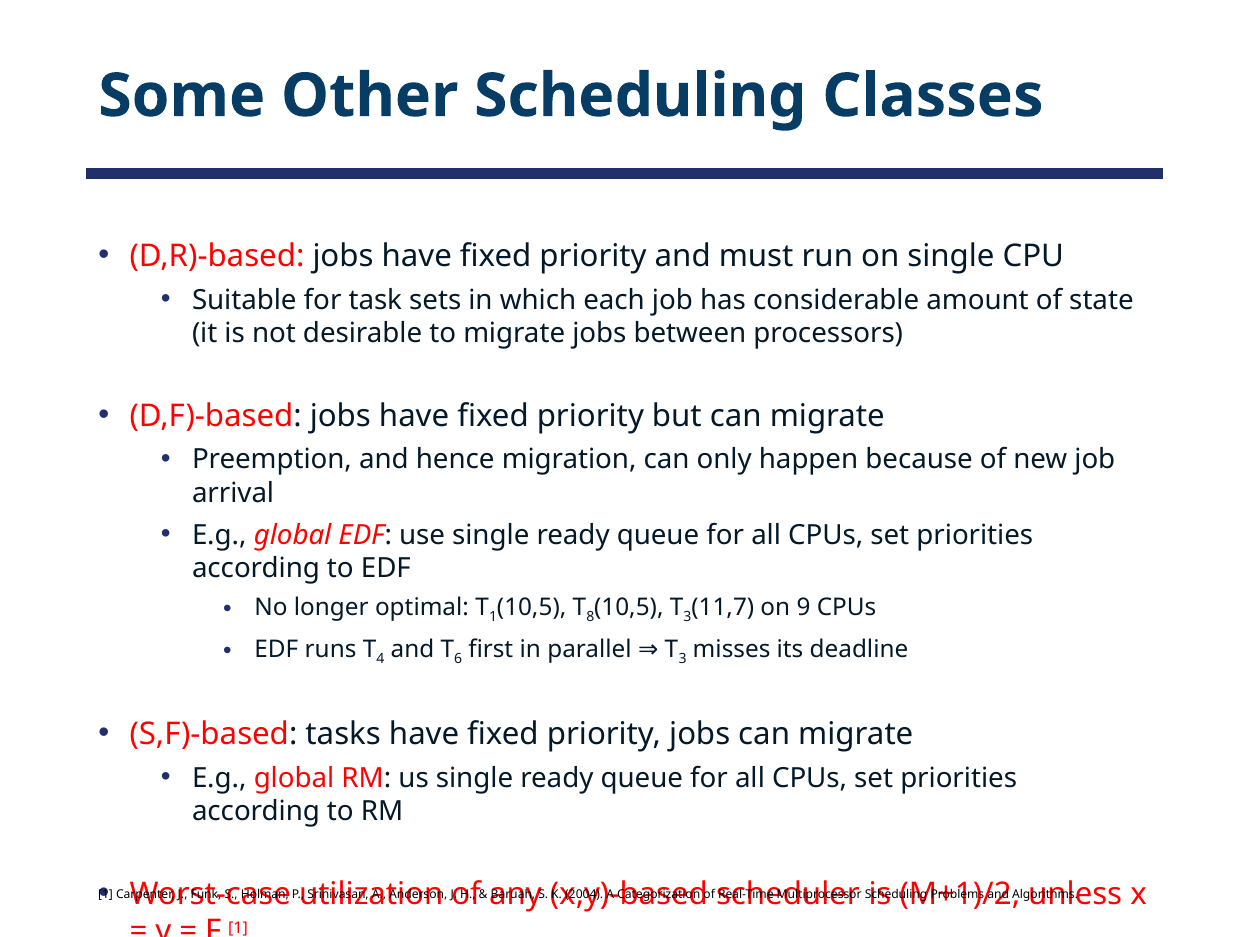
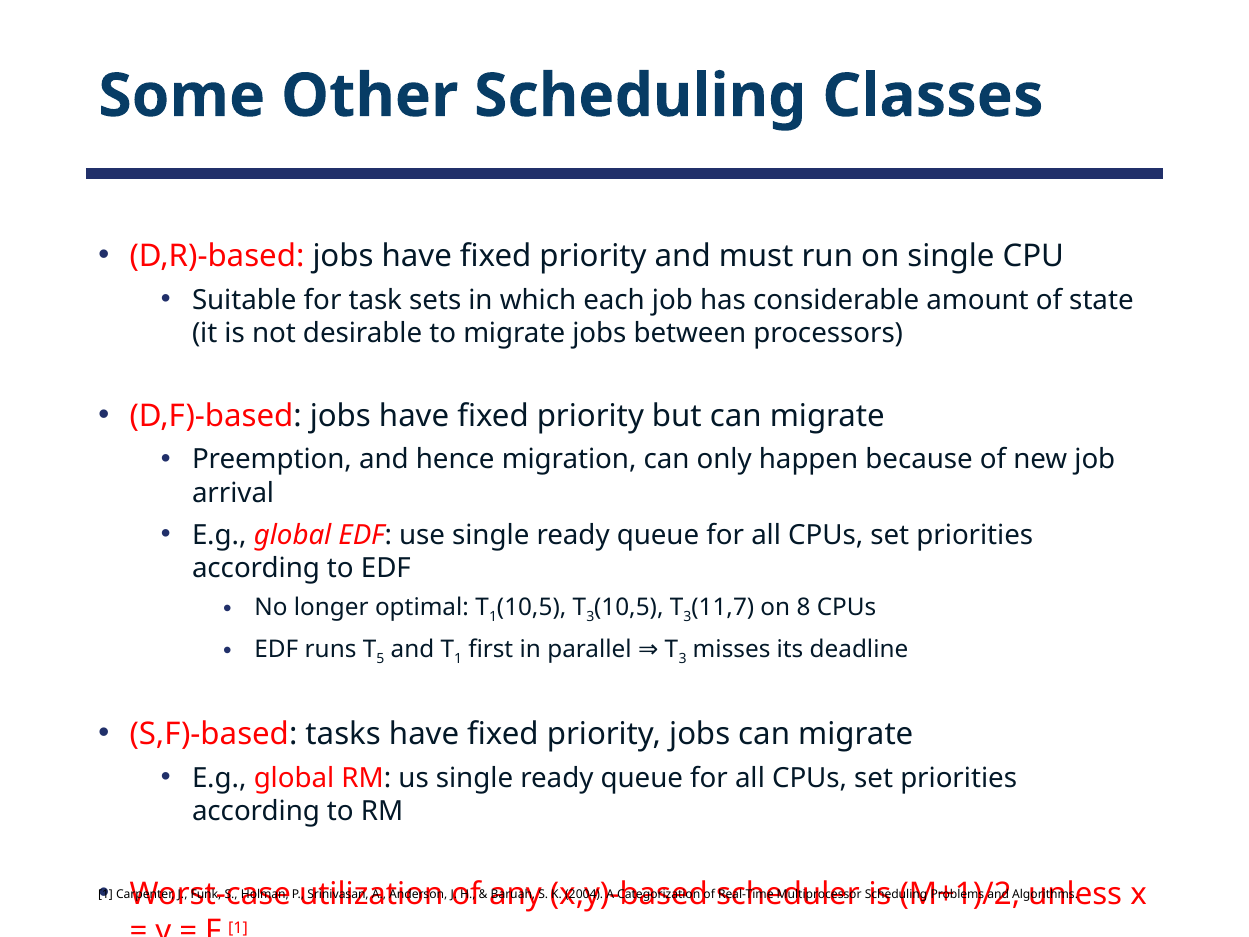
8: 8 -> 3 (590, 617)
9: 9 -> 8 (804, 608)
4: 4 -> 5 (380, 659)
6: 6 -> 1 (458, 659)
